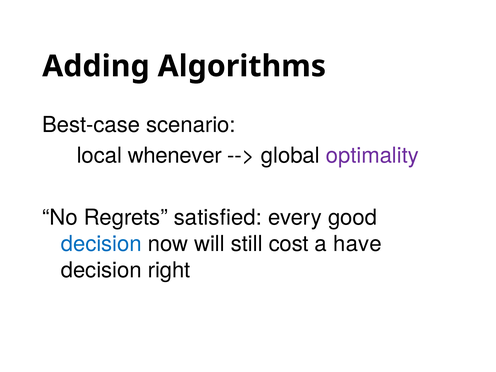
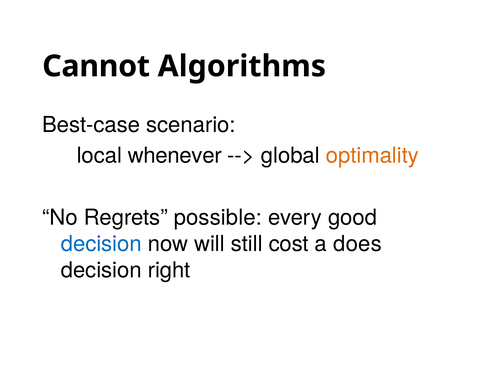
Adding: Adding -> Cannot (96, 66)
optimality colour: purple -> orange (372, 156)
satisfied: satisfied -> possible (218, 217)
have: have -> does (357, 244)
